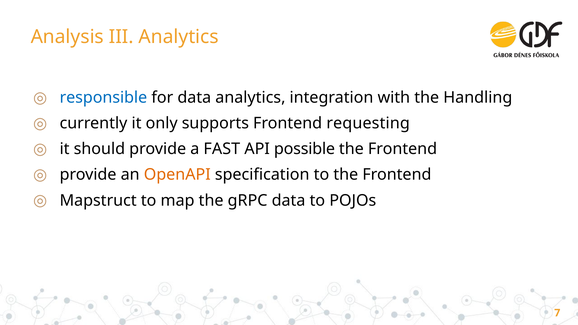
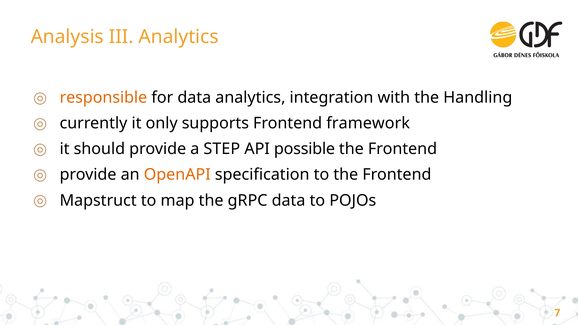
responsible colour: blue -> orange (103, 98)
requesting: requesting -> framework (368, 123)
FAST: FAST -> STEP (222, 149)
